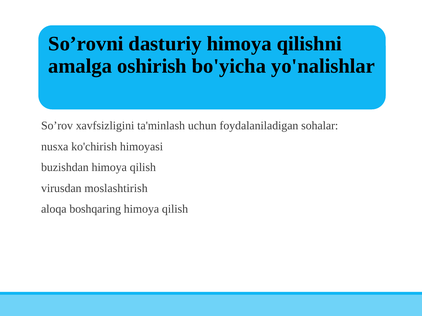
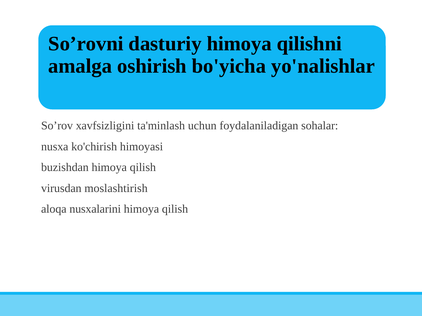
bоshqаring: bоshqаring -> nusхаlаrini (95, 209)
